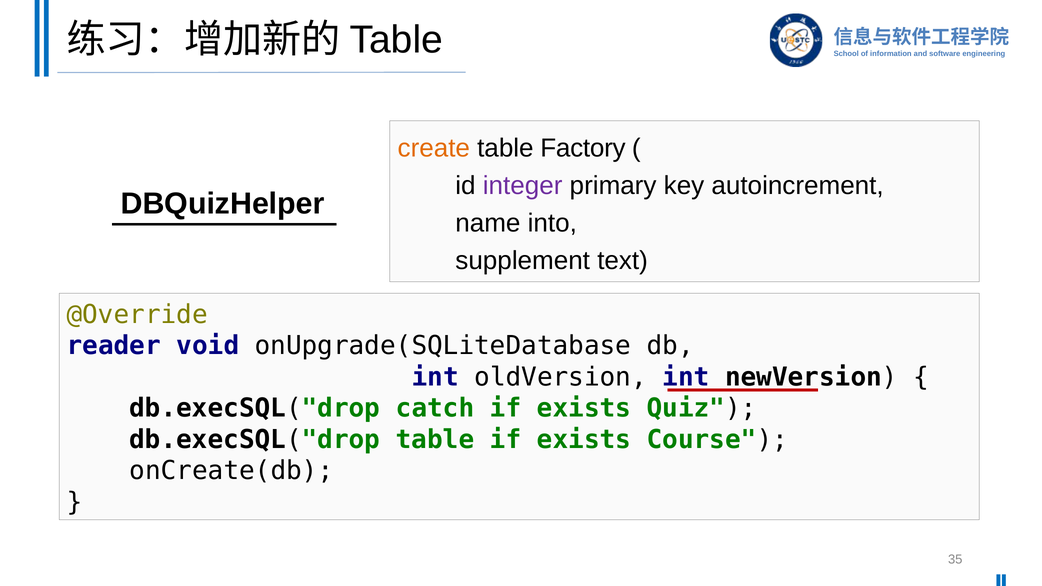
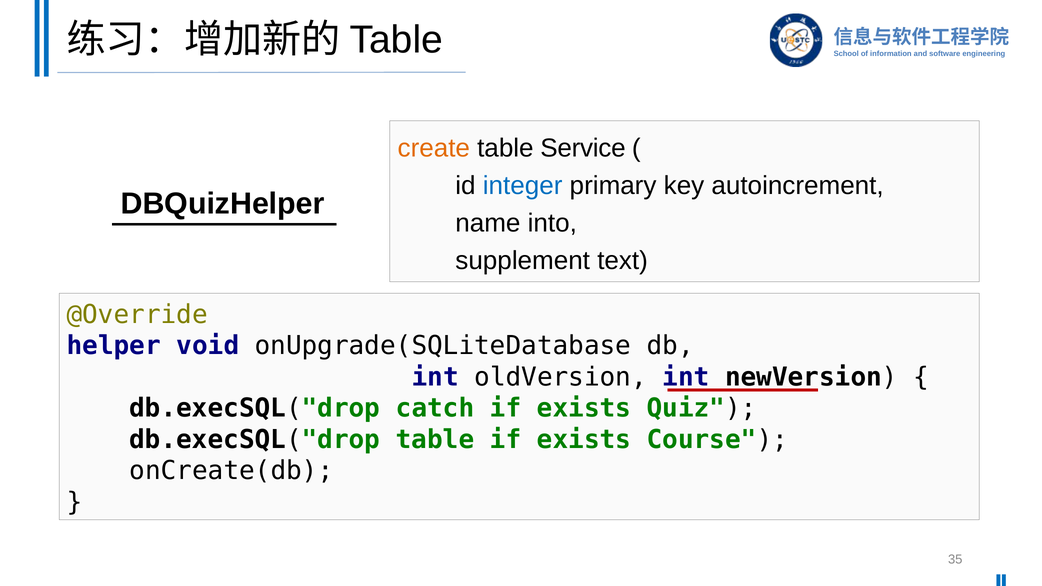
Factory: Factory -> Service (583, 148)
integer colour: purple -> blue (523, 186)
reader: reader -> helper (114, 346)
